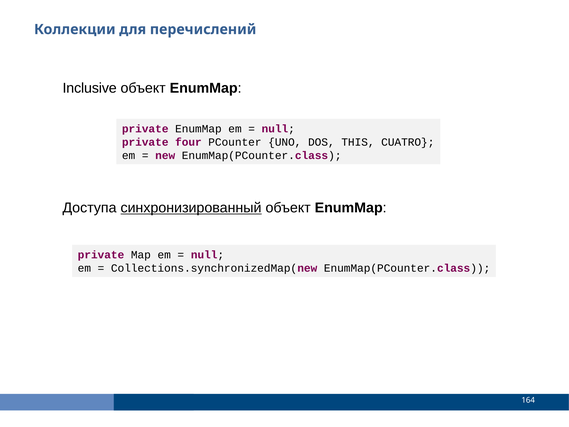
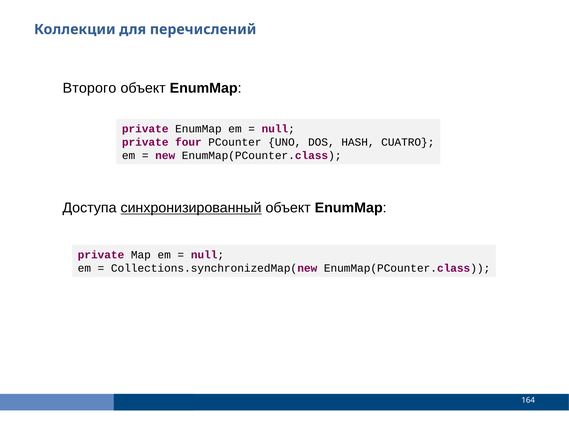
Inclusive: Inclusive -> Второго (89, 88)
THIS: THIS -> HASH (358, 142)
